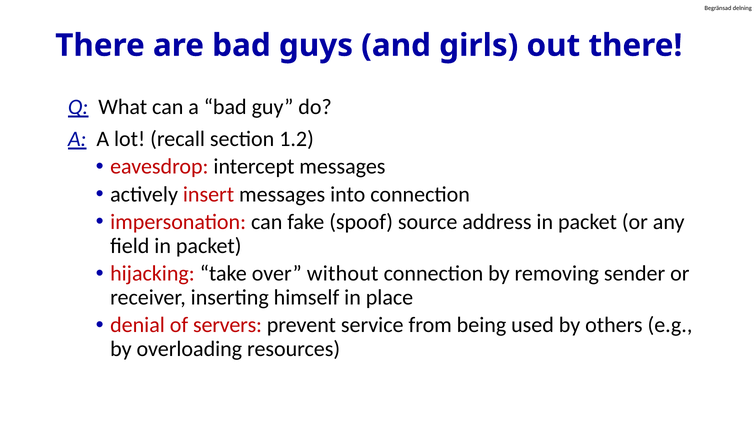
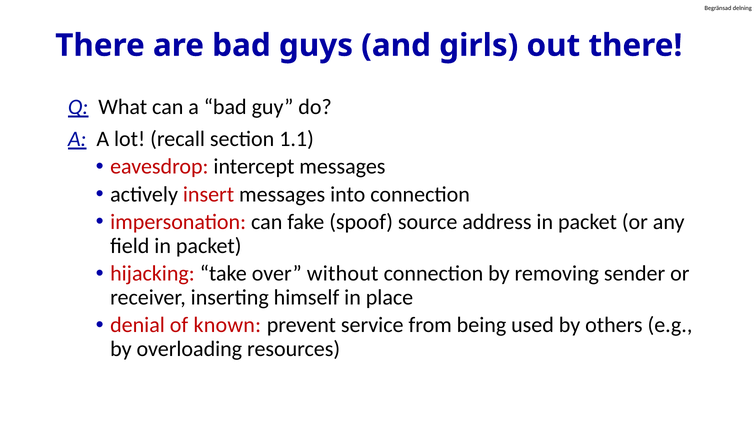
1.2: 1.2 -> 1.1 (297, 139)
servers: servers -> known (227, 325)
